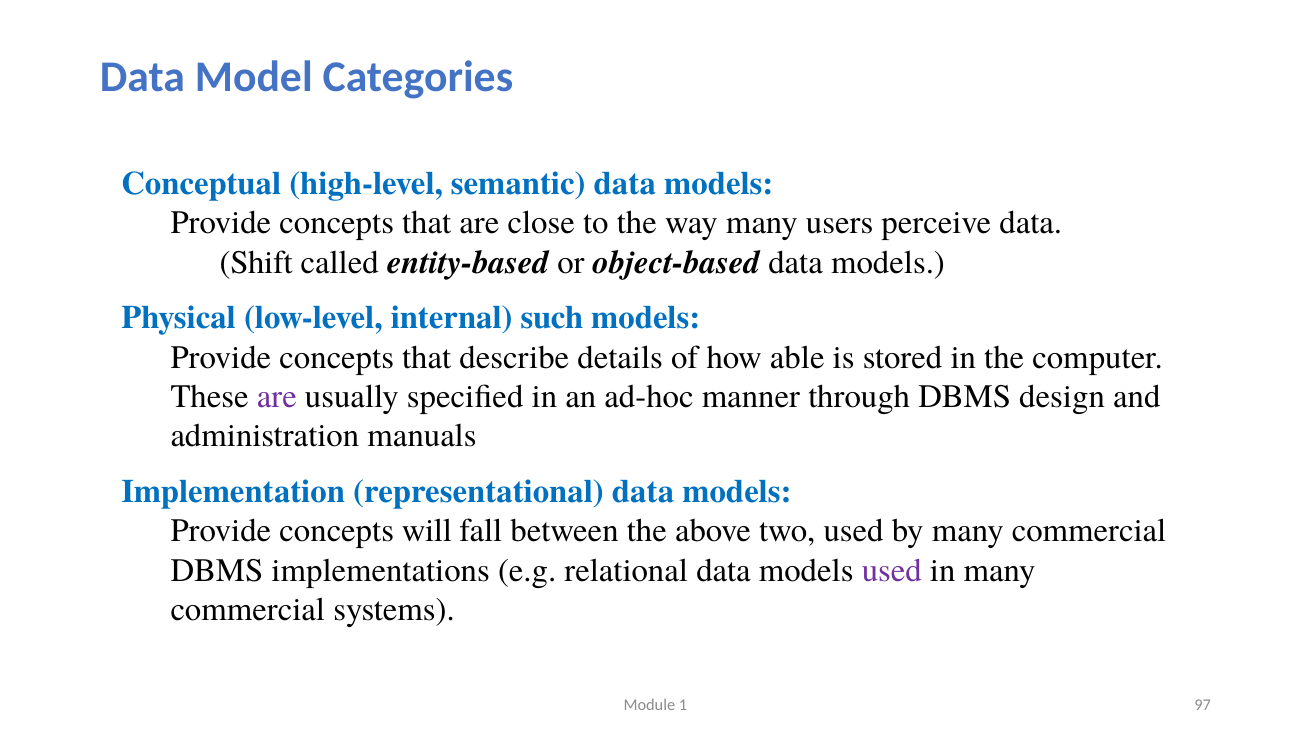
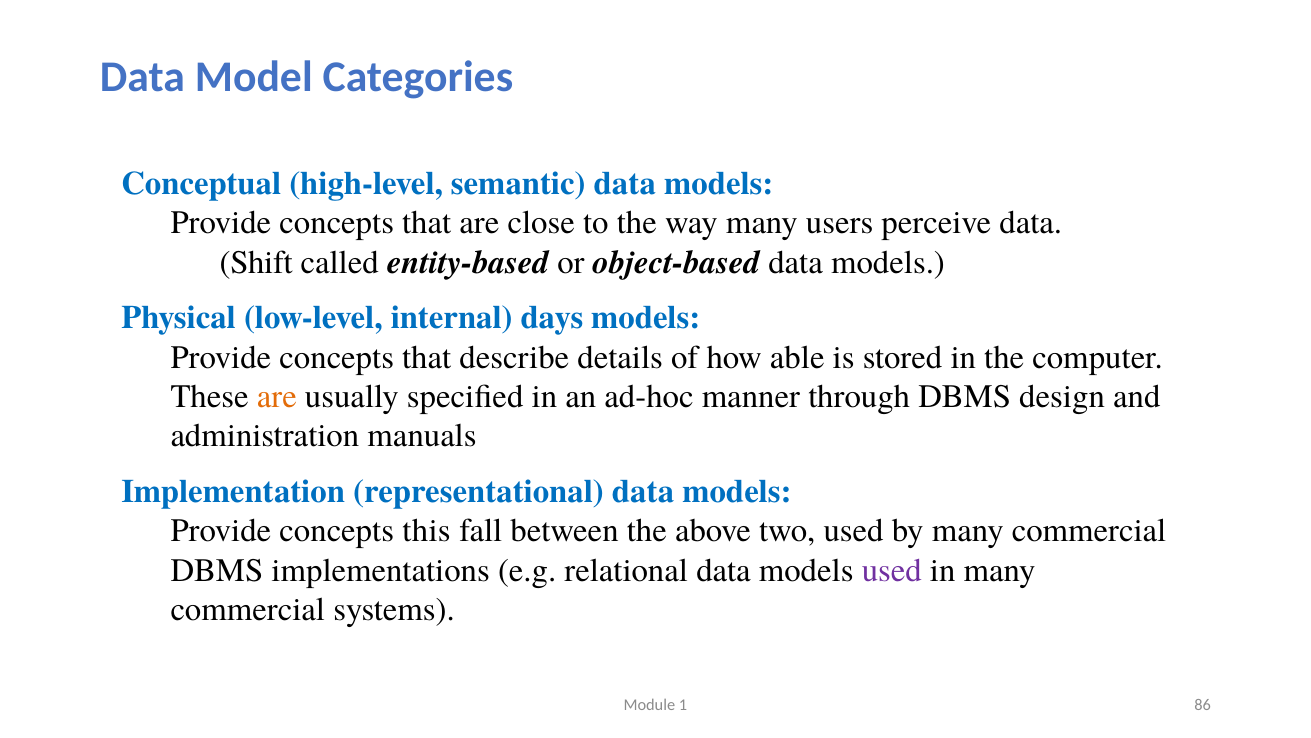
such: such -> days (552, 318)
are colour: purple -> orange (277, 396)
will: will -> this (427, 531)
97: 97 -> 86 (1203, 704)
